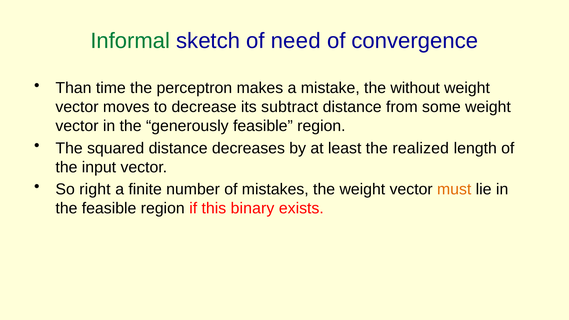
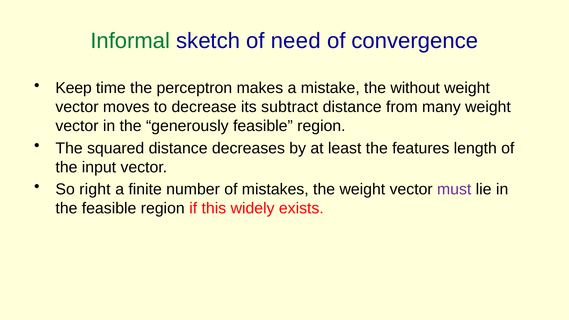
Than: Than -> Keep (74, 88)
some: some -> many (441, 107)
realized: realized -> features (421, 148)
must colour: orange -> purple (454, 189)
binary: binary -> widely (253, 208)
